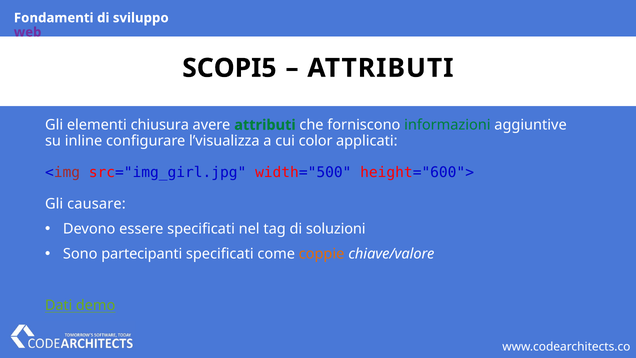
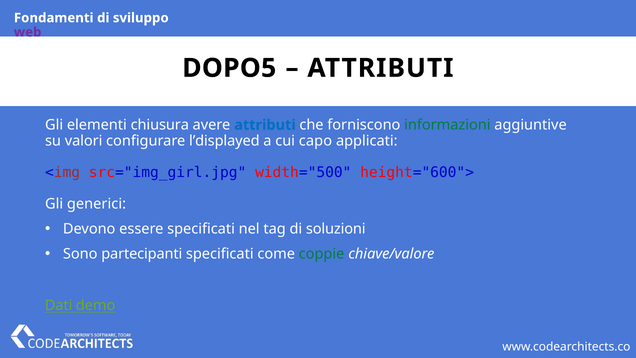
SCOPI5: SCOPI5 -> DOPO5 (229, 68)
attributi colour: green -> blue (265, 125)
inline: inline -> valori (84, 141)
l’visualizza: l’visualizza -> l’displayed (224, 141)
color: color -> capo (315, 141)
causare: causare -> generici (97, 204)
coppie colour: orange -> green (322, 254)
